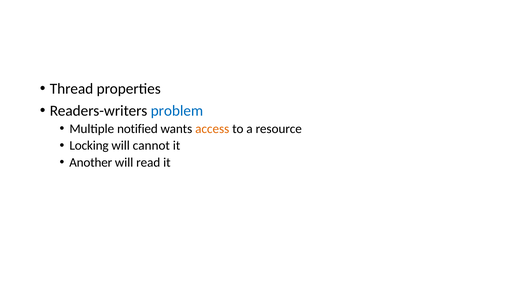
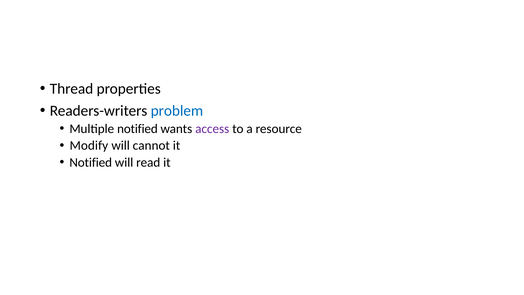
access colour: orange -> purple (212, 129)
Locking: Locking -> Modify (89, 145)
Another: Another -> Notified (91, 162)
